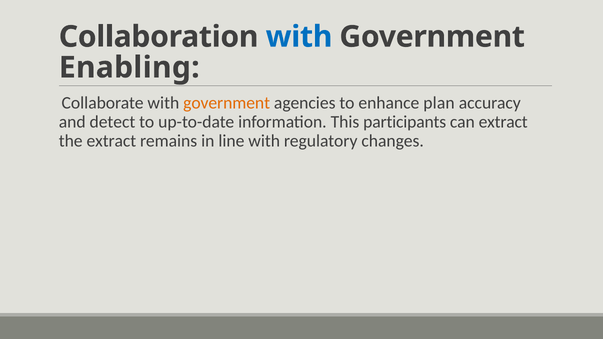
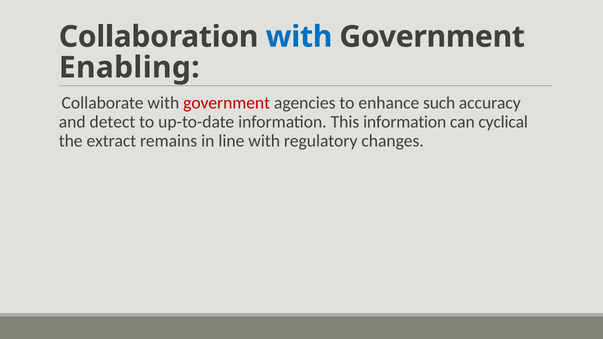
government colour: orange -> red (227, 103)
plan: plan -> such (439, 103)
This participants: participants -> information (405, 122)
can extract: extract -> cyclical (503, 122)
